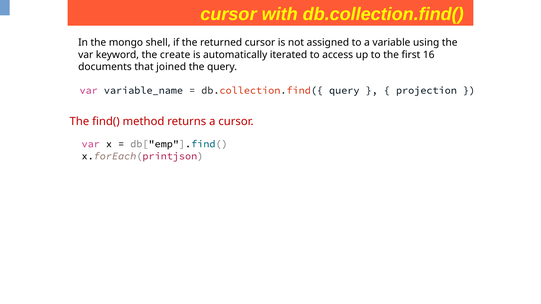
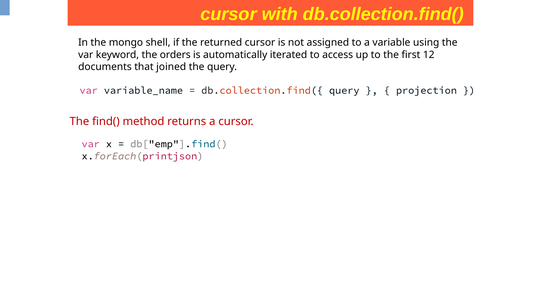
create: create -> orders (175, 55)
16: 16 -> 12 (429, 55)
